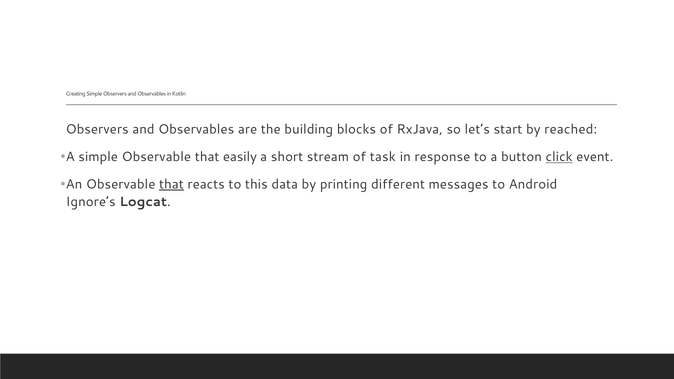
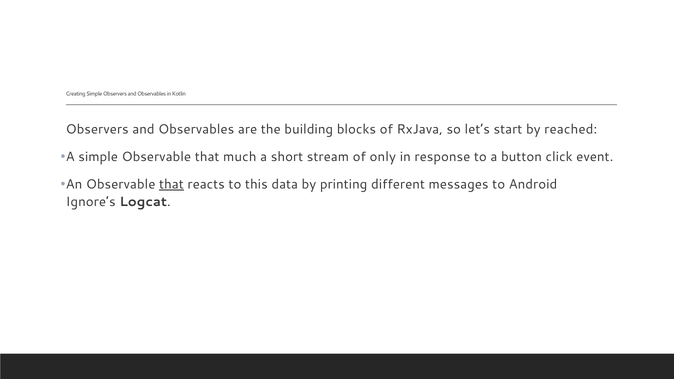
easily: easily -> much (240, 157)
task: task -> only (383, 157)
click underline: present -> none (559, 157)
